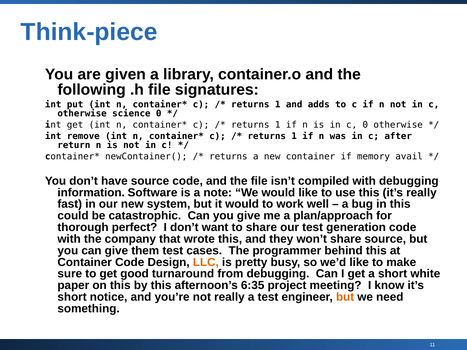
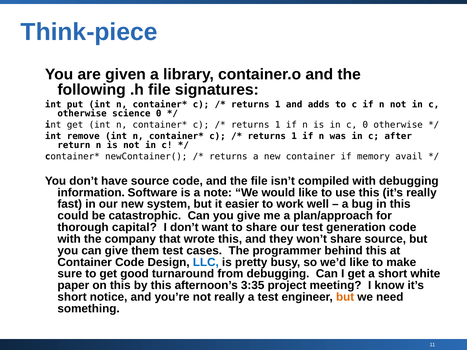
it would: would -> easier (242, 204)
perfect: perfect -> capital (134, 228)
LLC colour: orange -> blue (206, 262)
6:35: 6:35 -> 3:35 (253, 286)
